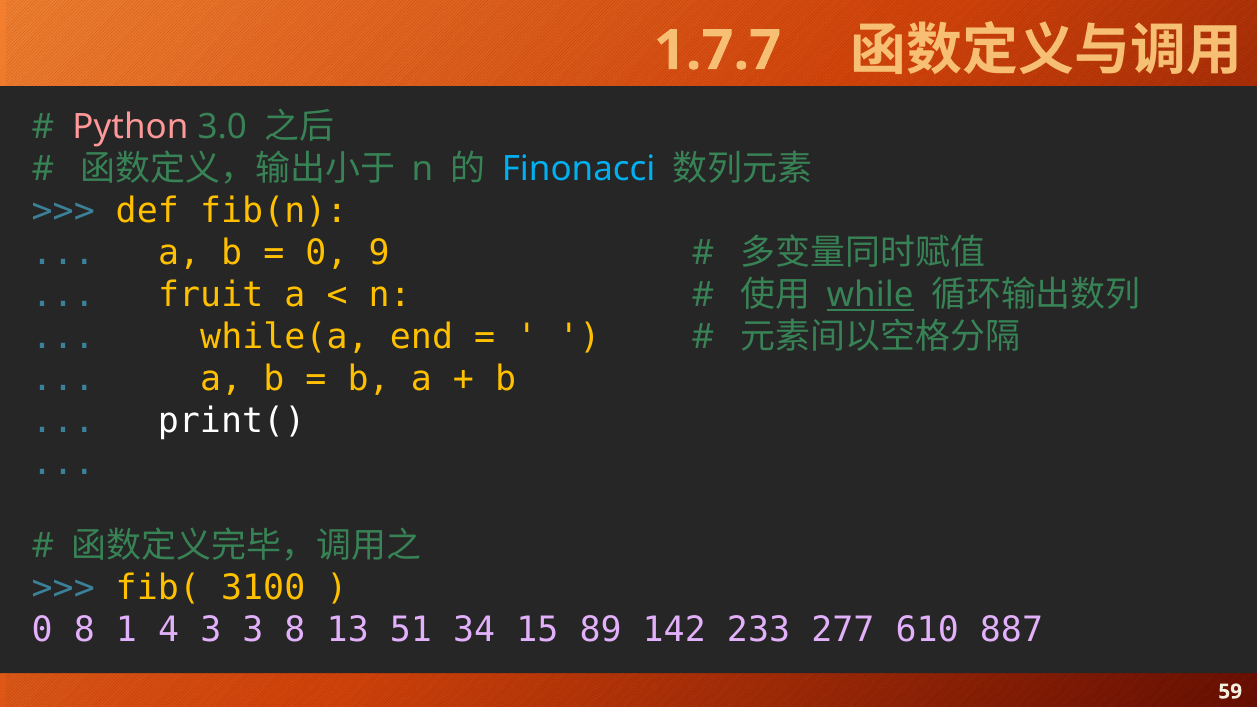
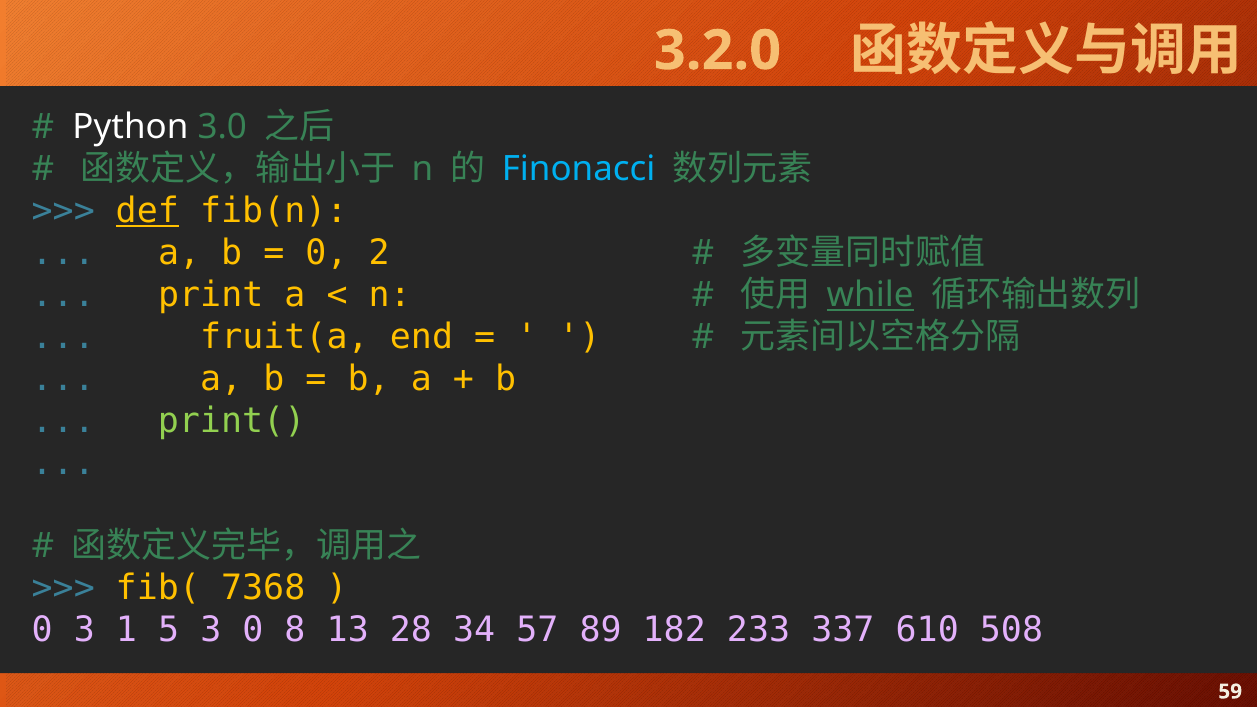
1.7.7: 1.7.7 -> 3.2.0 (718, 51)
Python colour: pink -> white (130, 127)
def underline: none -> present (147, 211)
9: 9 -> 2 (379, 253)
fruit: fruit -> print (211, 295)
while(a: while(a -> fruit(a (284, 337)
print( colour: white -> light green (232, 421)
3100: 3100 -> 7368 (263, 588)
0 8: 8 -> 3 (84, 630)
4: 4 -> 5 (169, 630)
3 3: 3 -> 0 (253, 630)
51: 51 -> 28 (411, 630)
15: 15 -> 57 (537, 630)
142: 142 -> 182 (674, 630)
277: 277 -> 337 (843, 630)
887: 887 -> 508 (1011, 630)
